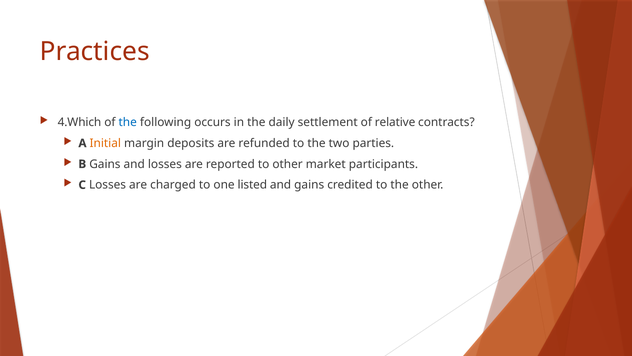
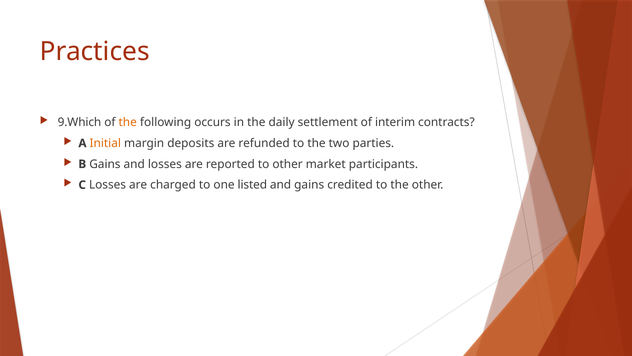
4.Which: 4.Which -> 9.Which (79, 122)
the colour: blue -> orange (128, 122)
relative: relative -> interim (395, 122)
